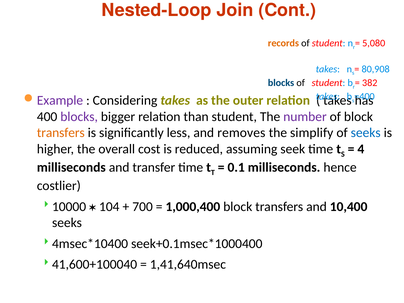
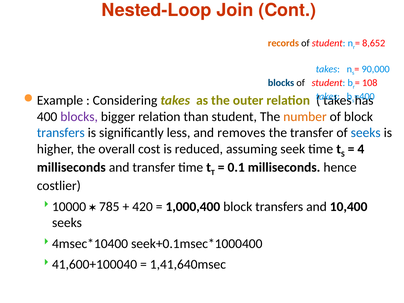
5,080: 5,080 -> 8,652 (374, 43)
80,908: 80,908 -> 90,000 (376, 69)
382: 382 -> 108 (370, 83)
Example colour: purple -> black (60, 100)
number colour: purple -> orange (305, 117)
transfers colour: orange -> blue (61, 133)
the simplify: simplify -> transfer (312, 133)
104: 104 -> 785 (109, 207)
700: 700 -> 420 (143, 207)
